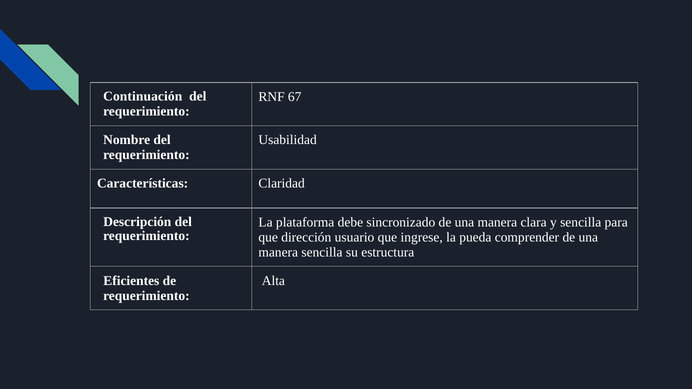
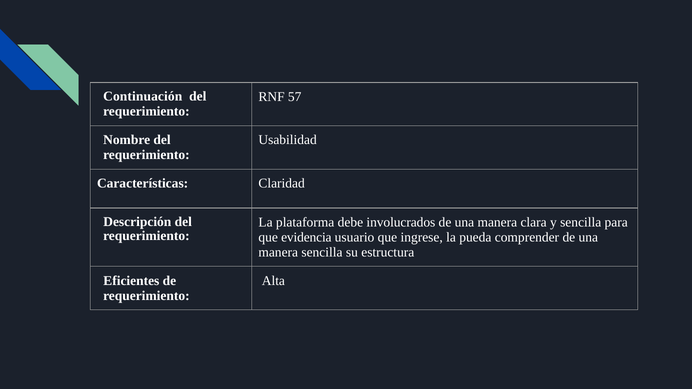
67: 67 -> 57 (295, 97)
sincronizado: sincronizado -> involucrados (401, 223)
dirección: dirección -> evidencia (306, 237)
